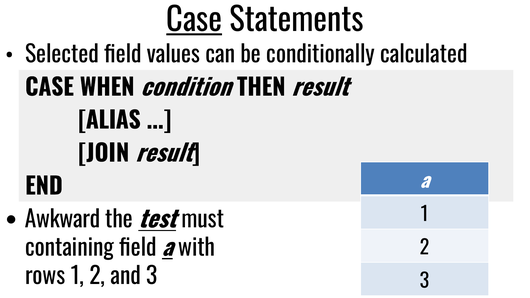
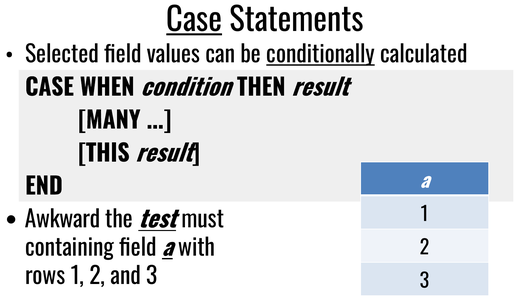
conditionally underline: none -> present (321, 55)
ALIAS: ALIAS -> MANY (109, 121)
JOIN: JOIN -> THIS (104, 154)
